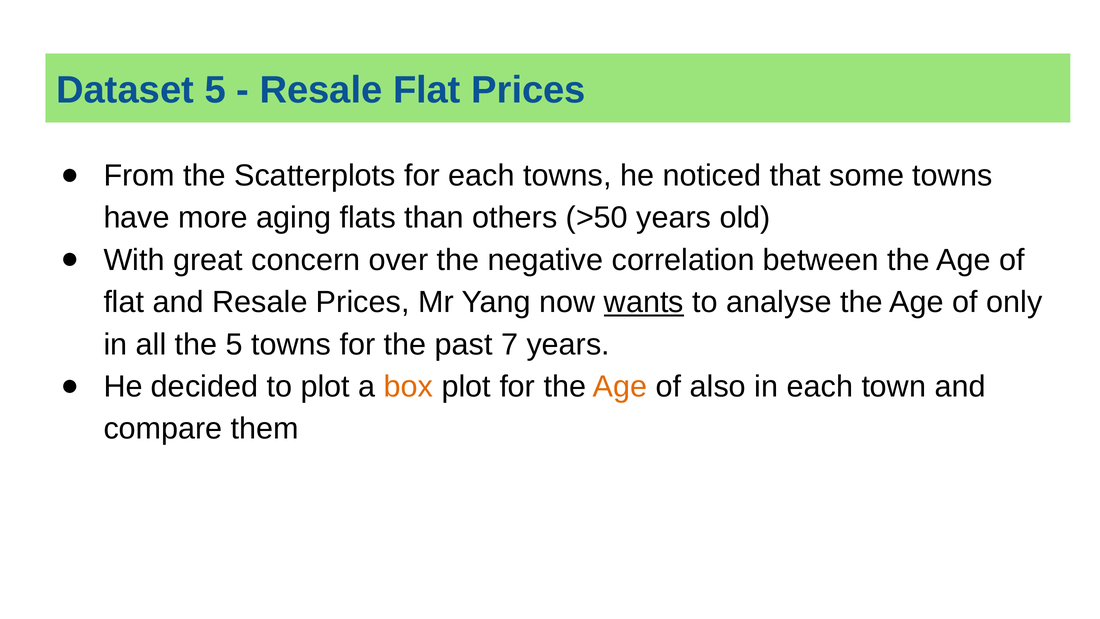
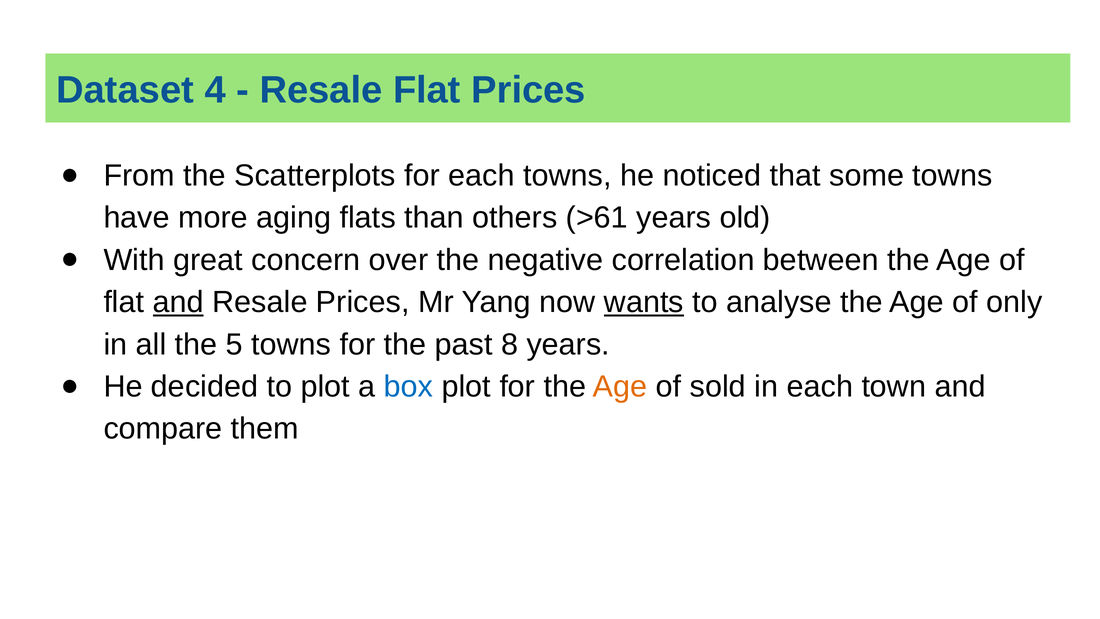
Dataset 5: 5 -> 4 (215, 90)
>50: >50 -> >61 (597, 218)
and underline: none -> present (178, 302)
7: 7 -> 8 (510, 344)
box colour: orange -> blue (408, 387)
also: also -> sold (718, 387)
